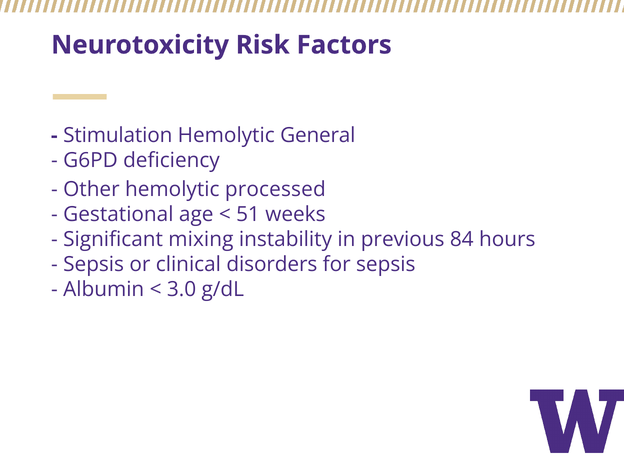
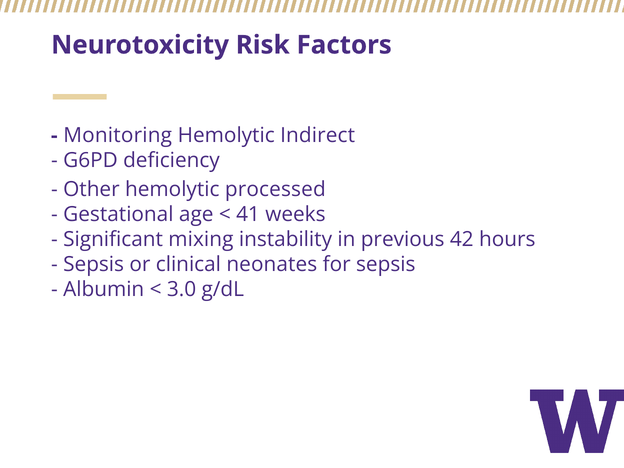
Stimulation: Stimulation -> Monitoring (118, 136)
General: General -> Indirect (318, 136)
51: 51 -> 41 (248, 215)
84: 84 -> 42 (462, 240)
disorders: disorders -> neonates (272, 264)
